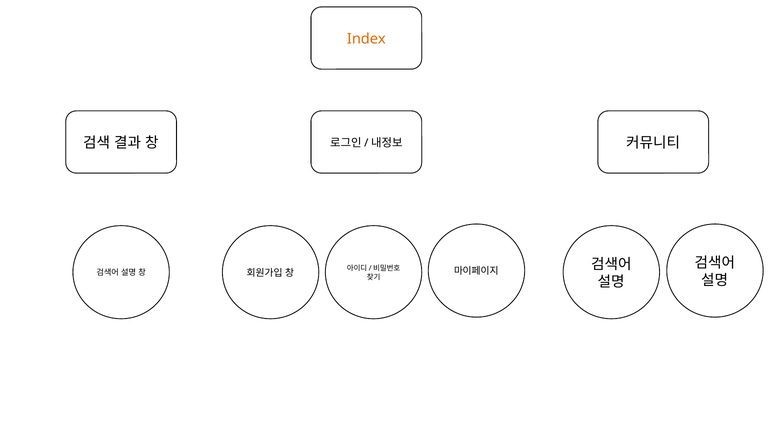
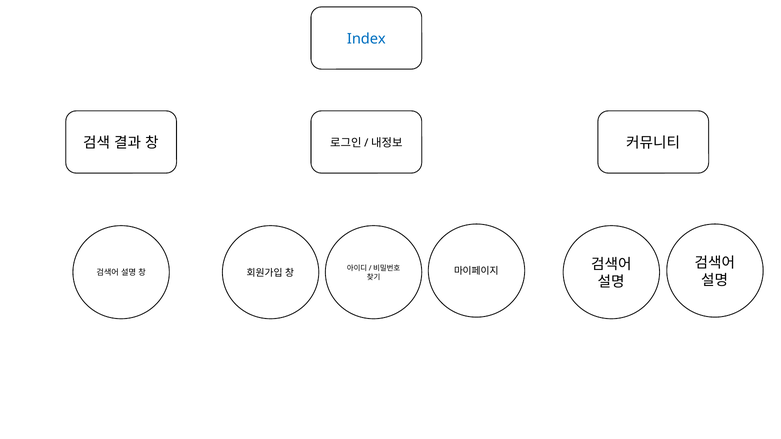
Index colour: orange -> blue (366, 39)
